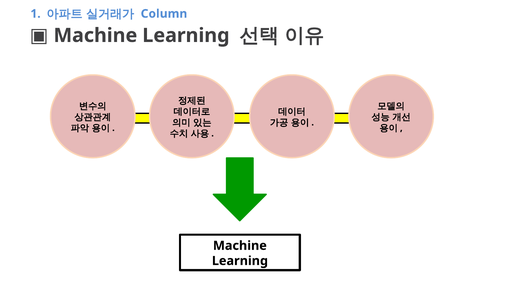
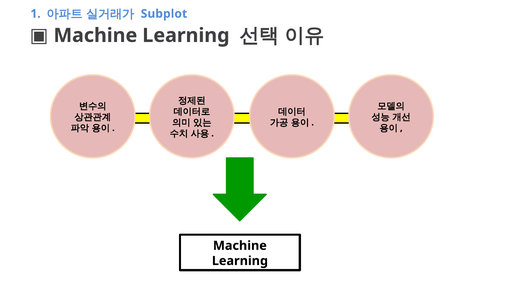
Column: Column -> Subplot (164, 14)
